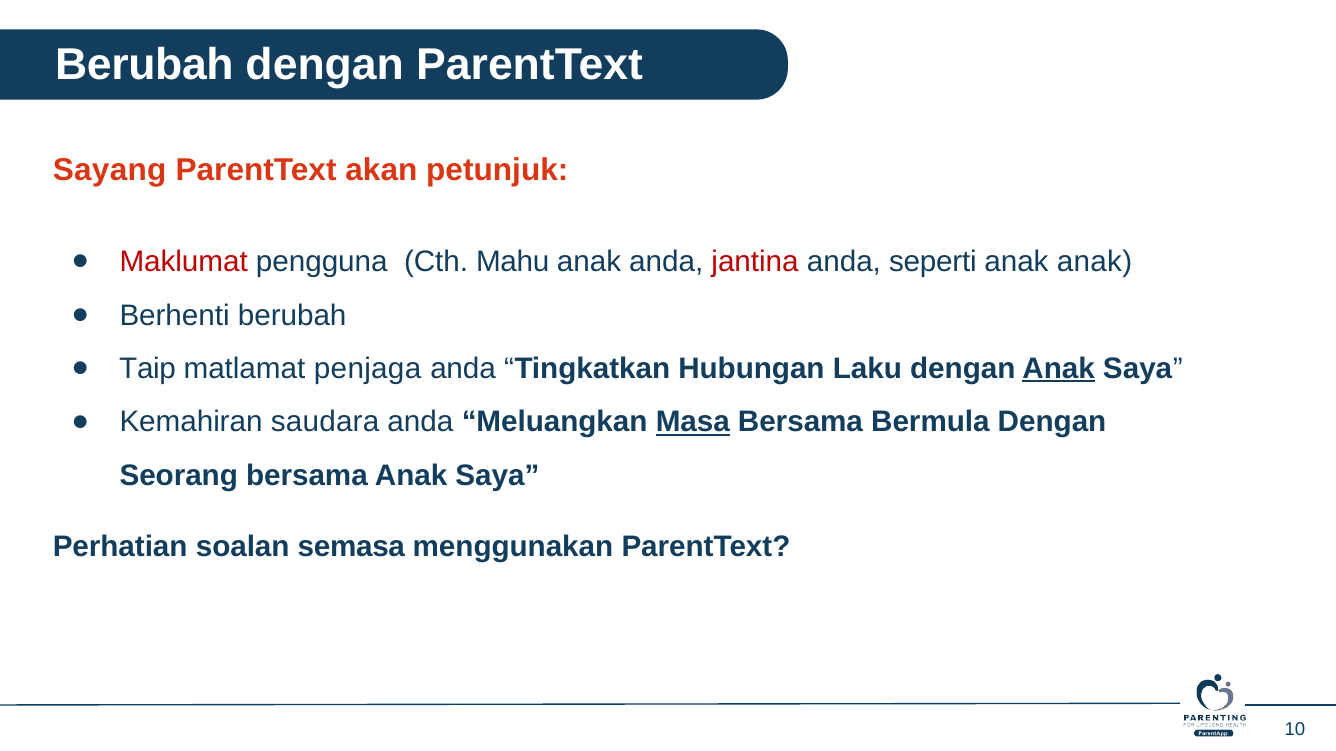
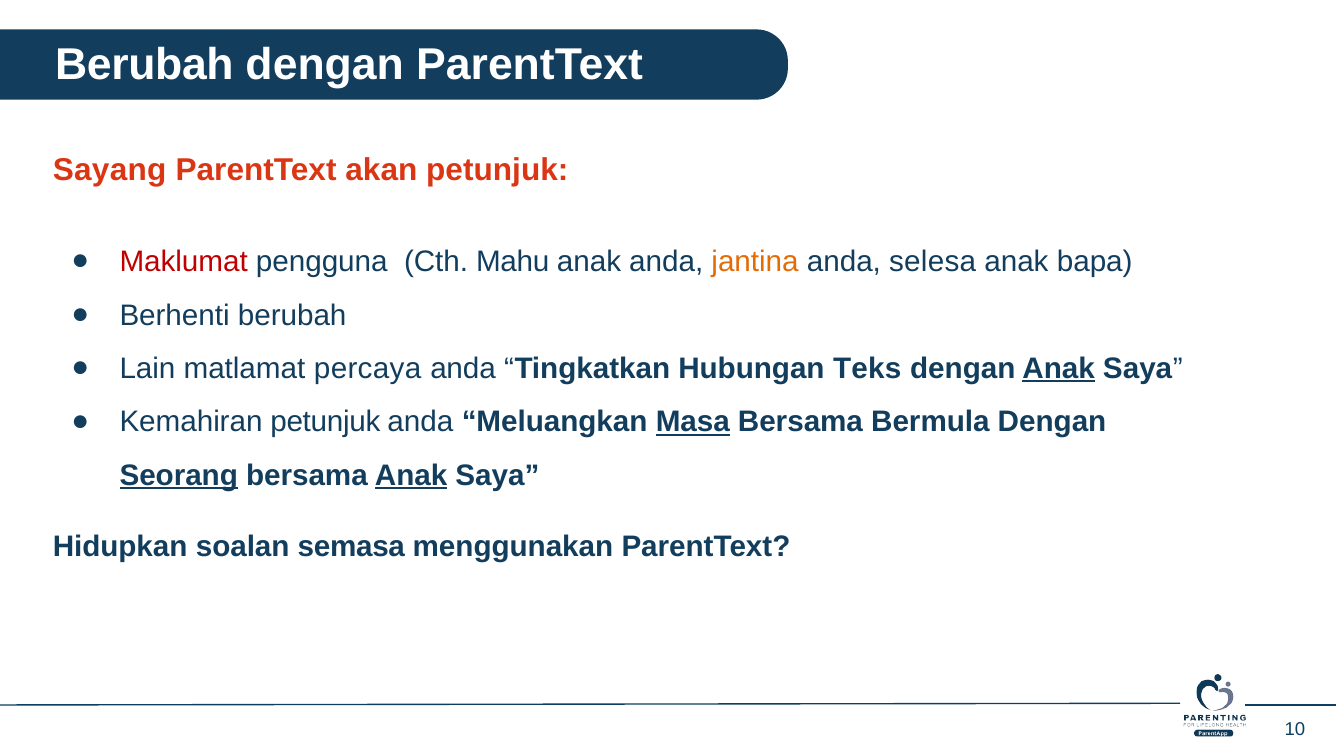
jantina colour: red -> orange (755, 262)
seperti: seperti -> selesa (933, 262)
anak anak: anak -> bapa (1095, 262)
Taip: Taip -> Lain (147, 369)
penjaga: penjaga -> percaya (368, 369)
Laku: Laku -> Teks (867, 369)
Kemahiran saudara: saudara -> petunjuk (325, 422)
Seorang underline: none -> present (179, 476)
Anak underline: none -> present (411, 476)
Perhatian: Perhatian -> Hidupkan (120, 548)
